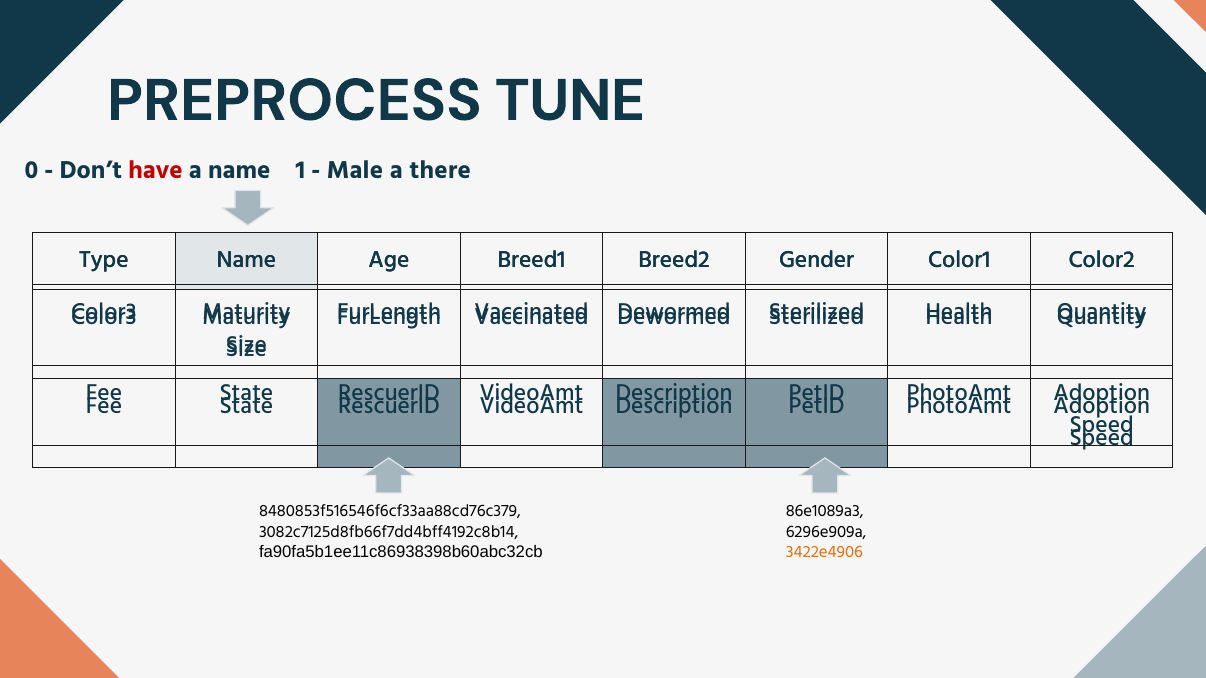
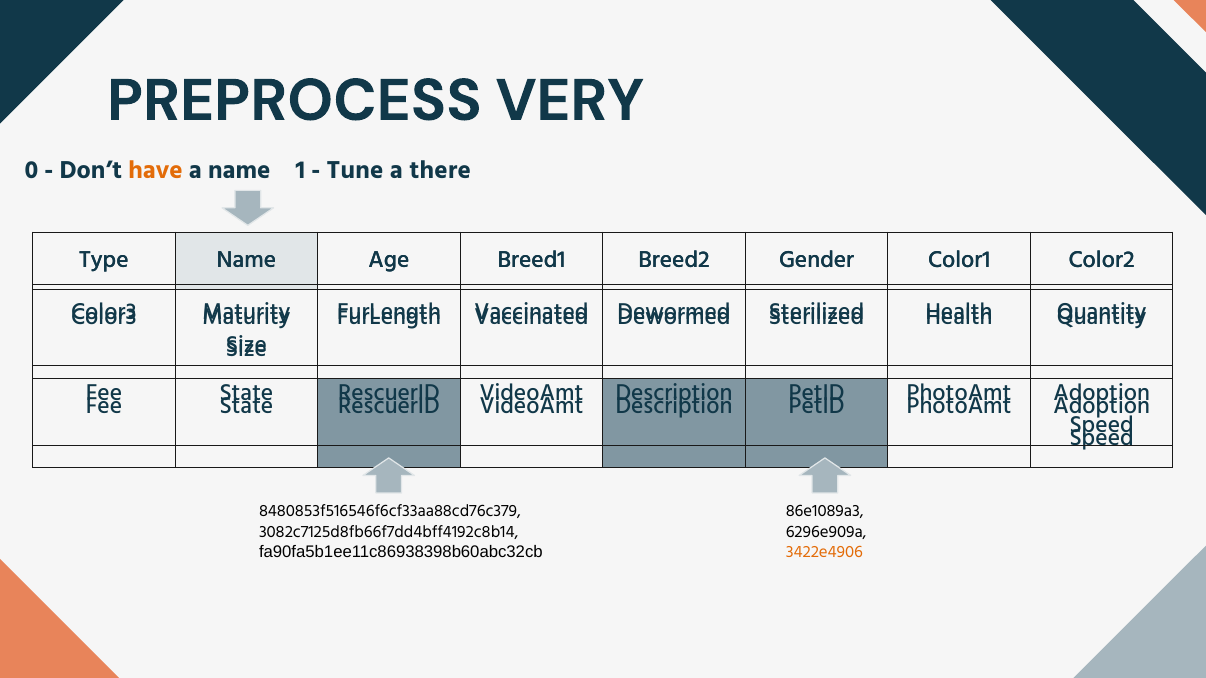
TUNE: TUNE -> VERY (570, 101)
have colour: red -> orange (156, 170)
Male: Male -> Tune (355, 170)
